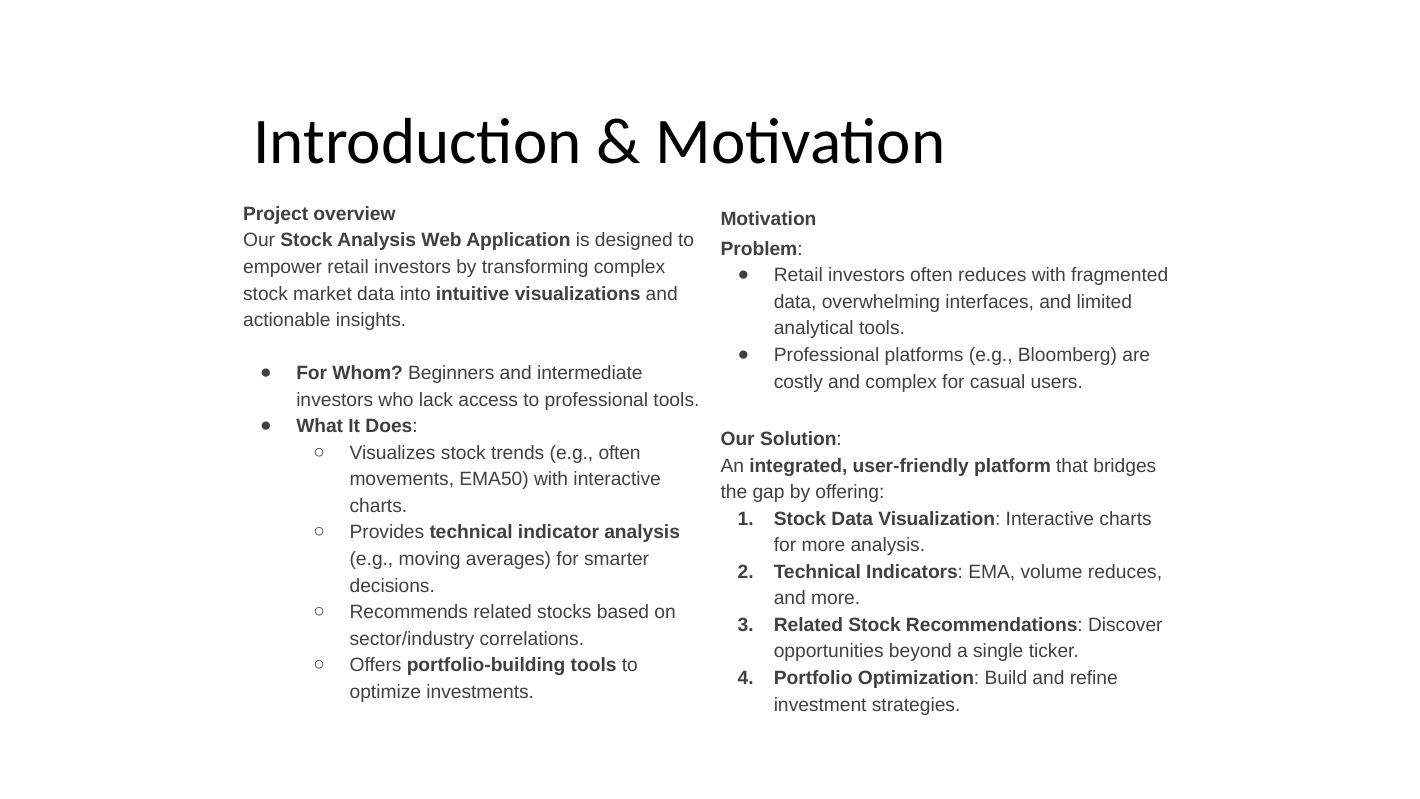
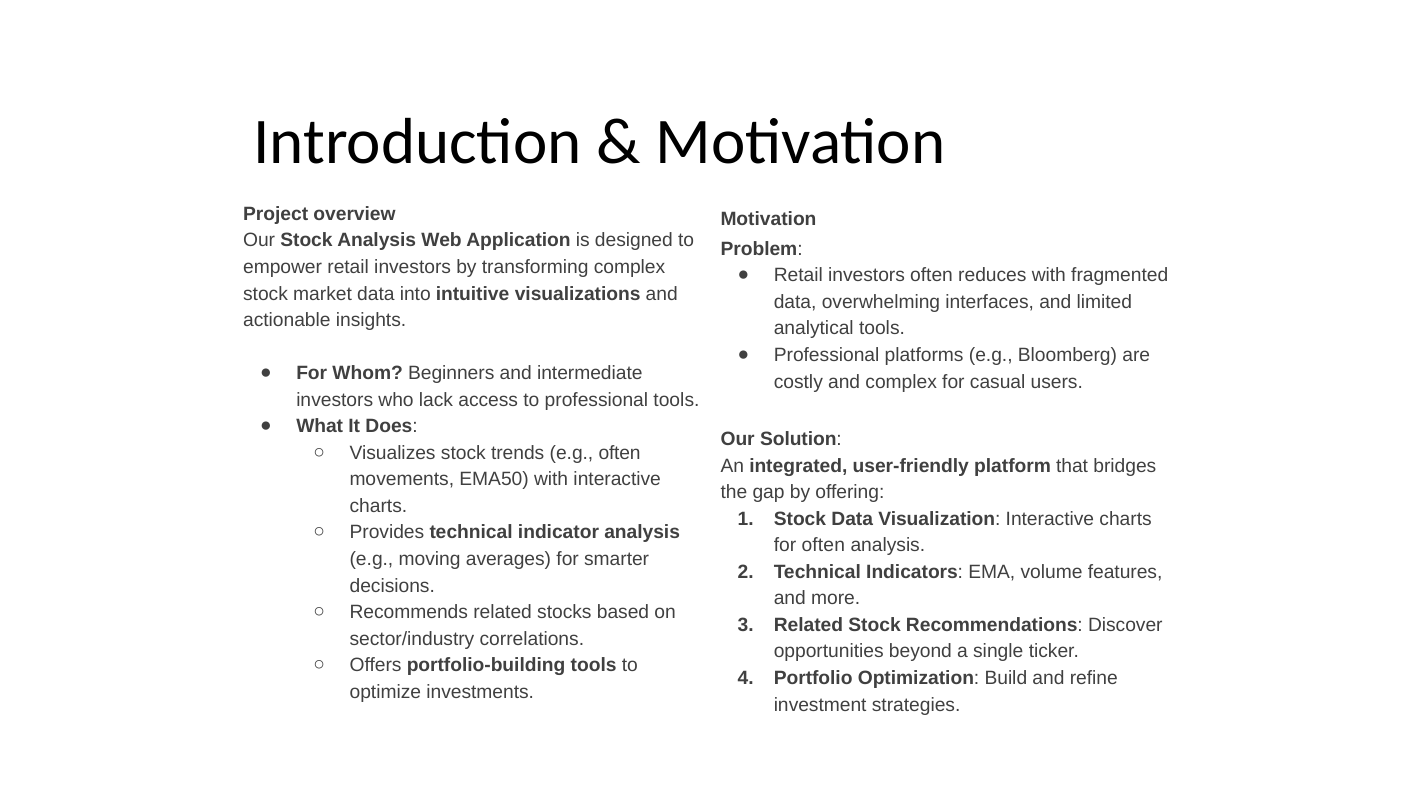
for more: more -> often (823, 545)
volume reduces: reduces -> features (1125, 572)
